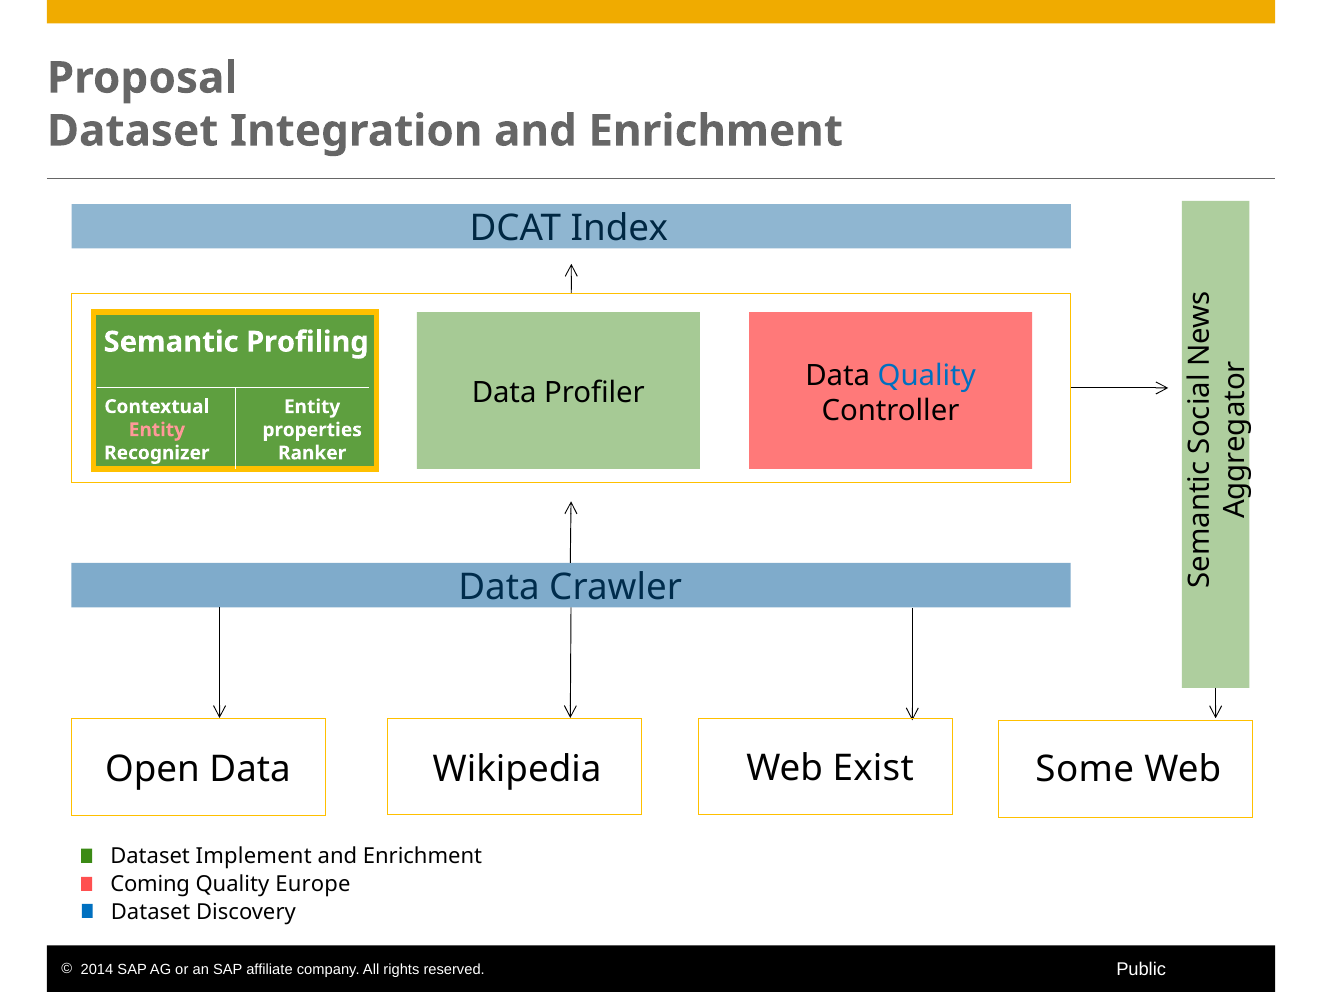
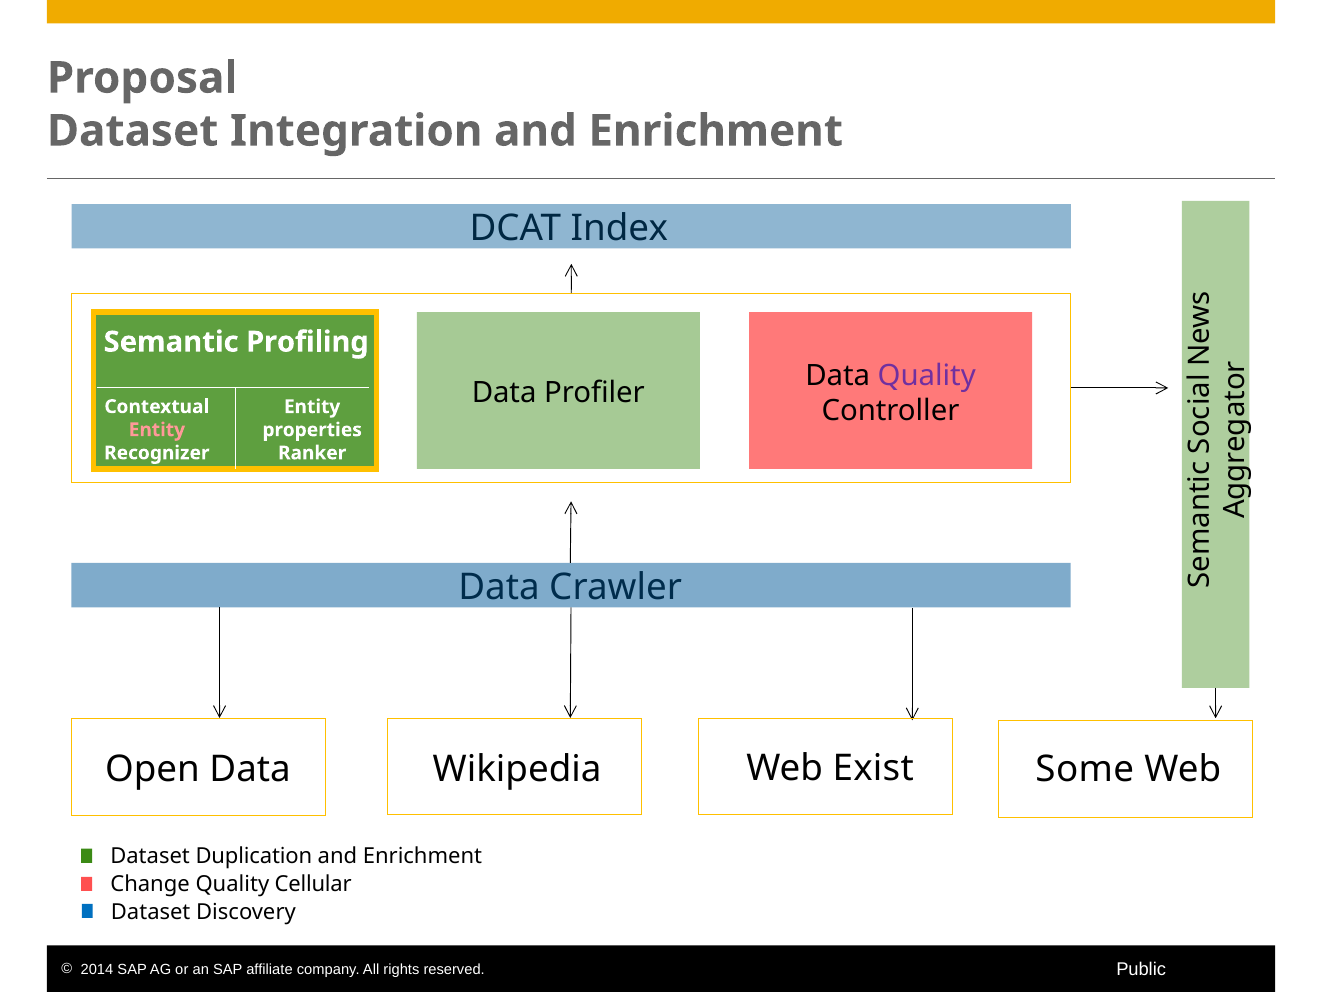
Quality colour: blue -> purple (927, 376)
Implement: Implement -> Duplication (254, 856)
Coming: Coming -> Change (150, 884)
Europe: Europe -> Cellular (313, 884)
